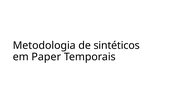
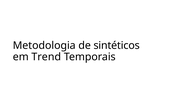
Paper: Paper -> Trend (46, 57)
